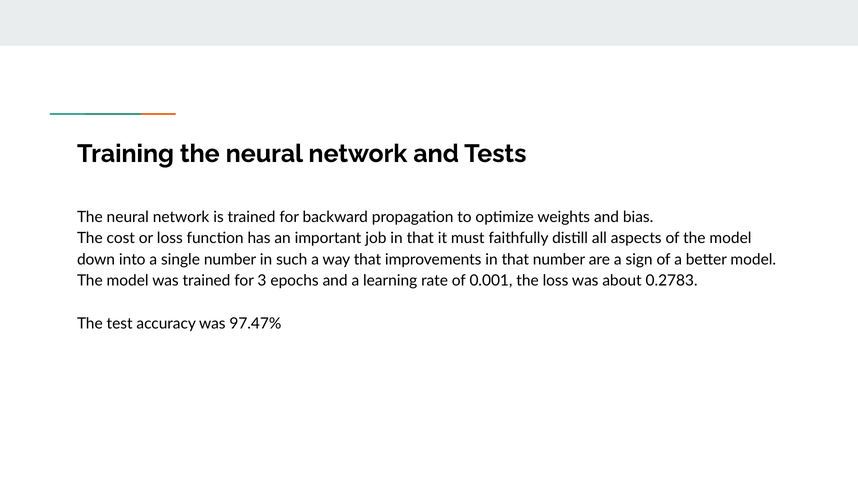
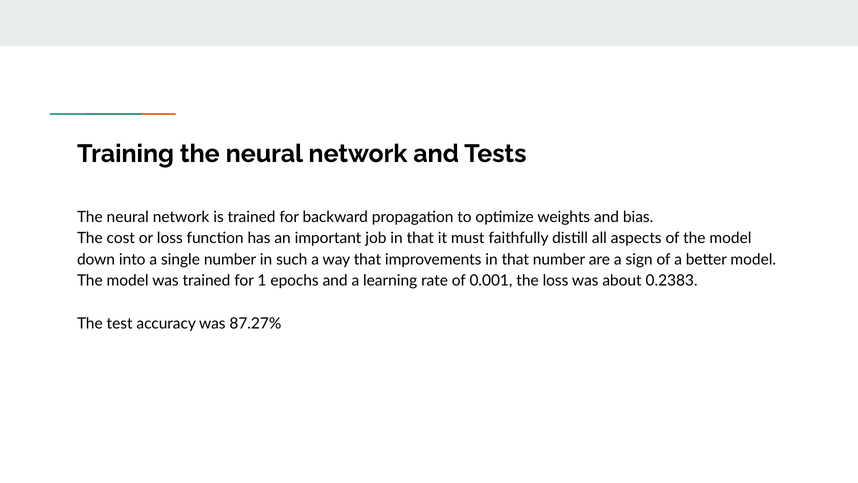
3: 3 -> 1 (262, 281)
0.2783: 0.2783 -> 0.2383 (672, 281)
97.47%: 97.47% -> 87.27% (255, 323)
